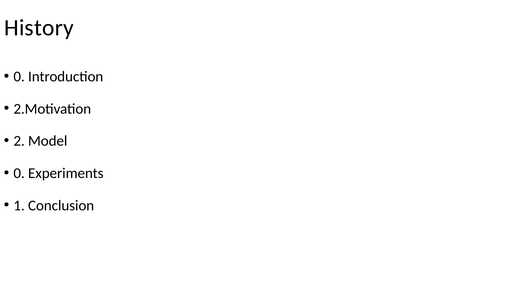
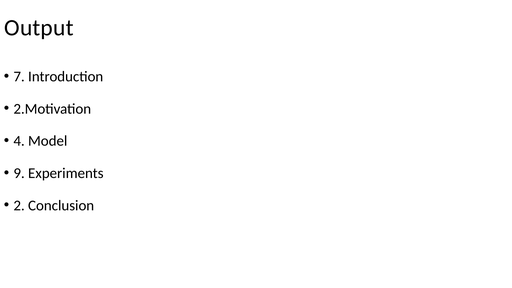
History: History -> Output (39, 28)
0: 0 -> 7 (19, 77)
2: 2 -> 4 (19, 141)
0: 0 -> 9 (19, 173)
1: 1 -> 2 (19, 205)
